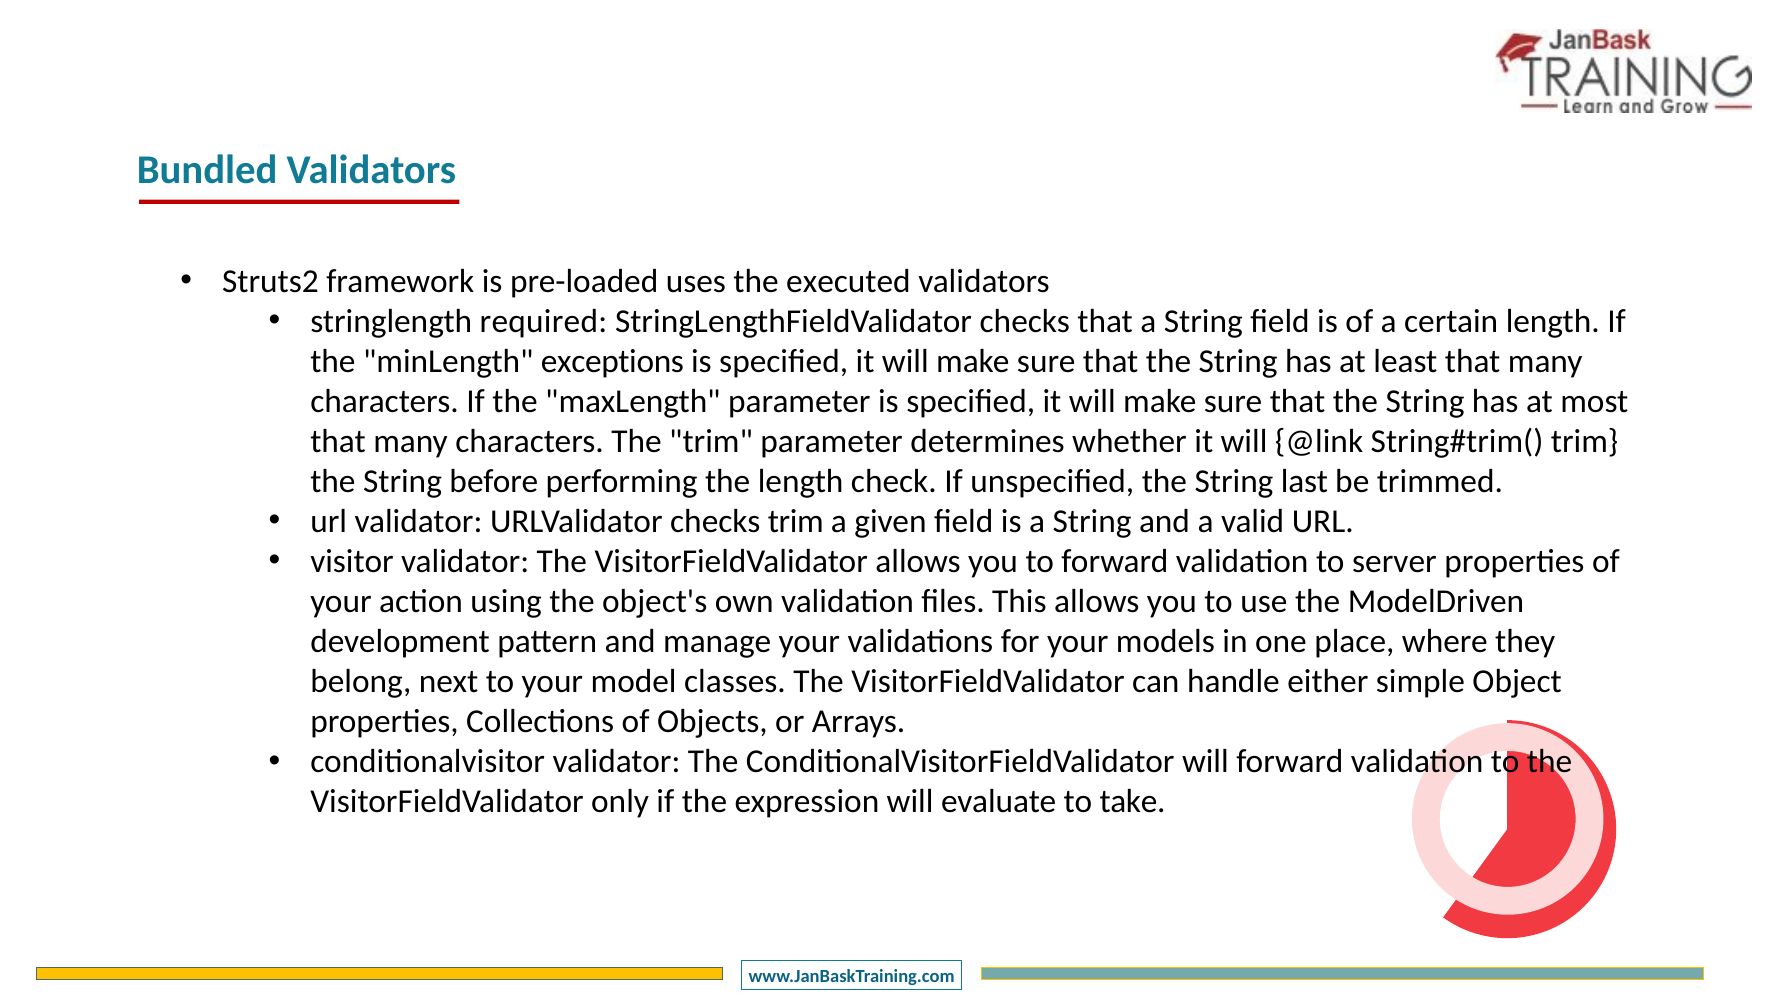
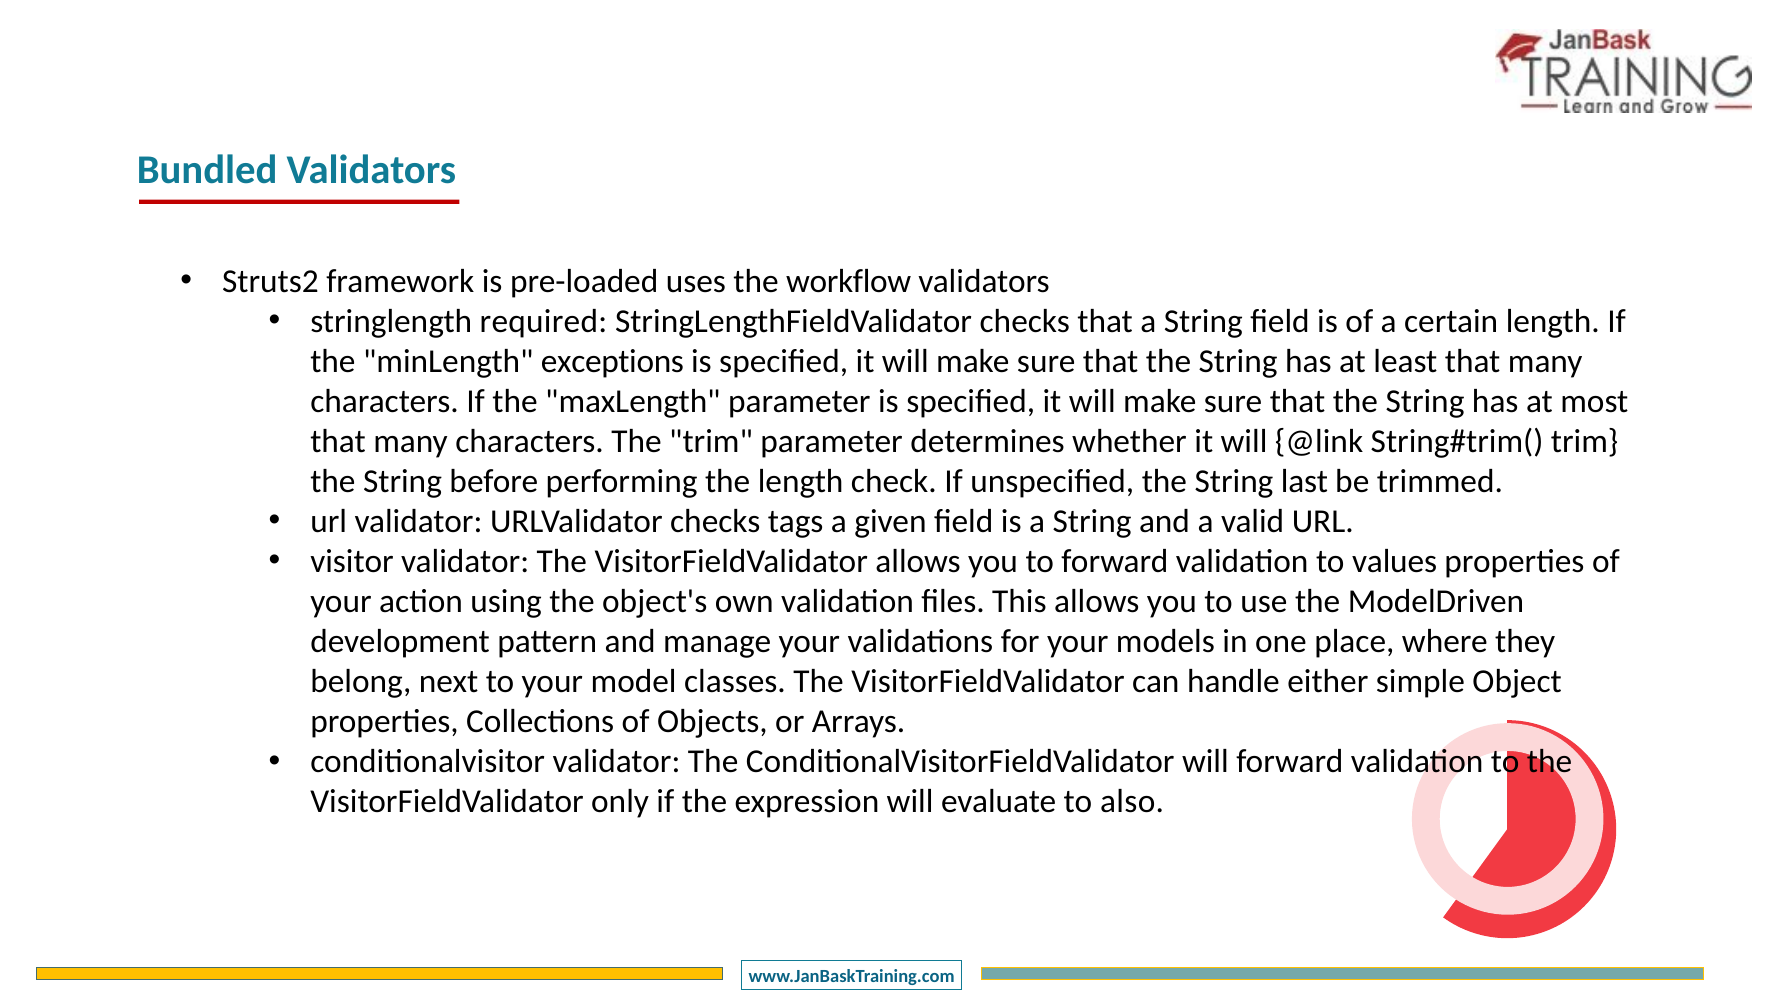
executed: executed -> workflow (849, 281)
checks trim: trim -> tags (796, 522)
server: server -> values (1395, 562)
take: take -> also (1132, 802)
